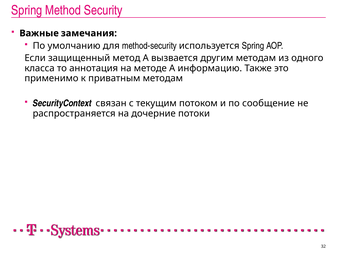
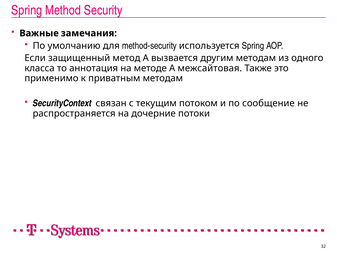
информацию: информацию -> межсайтовая (210, 68)
